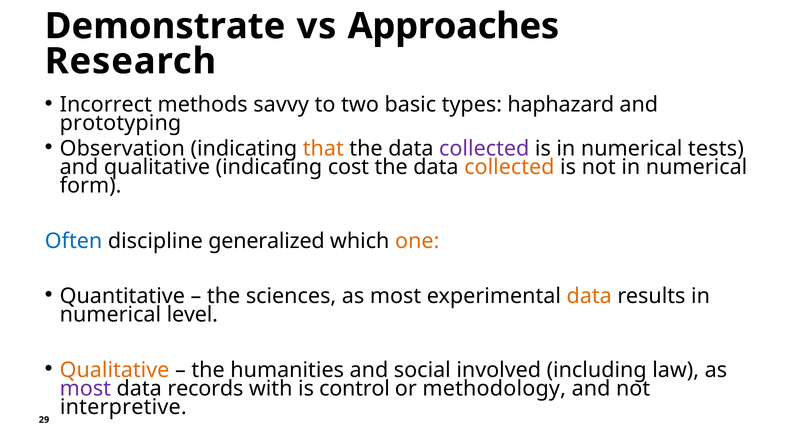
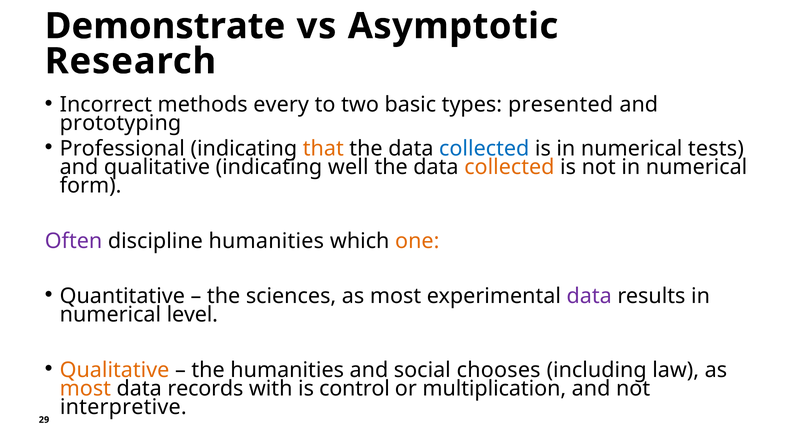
Approaches: Approaches -> Asymptotic (453, 26)
savvy: savvy -> every (281, 105)
haphazard: haphazard -> presented (561, 105)
Observation: Observation -> Professional (122, 148)
collected colour: purple -> blue (484, 148)
cost: cost -> well (348, 167)
Often colour: blue -> purple (74, 241)
discipline generalized: generalized -> humanities (266, 241)
data colour: orange -> purple (589, 296)
involved: involved -> chooses (499, 370)
most colour: purple -> orange (85, 388)
methodology: methodology -> multiplication (494, 388)
